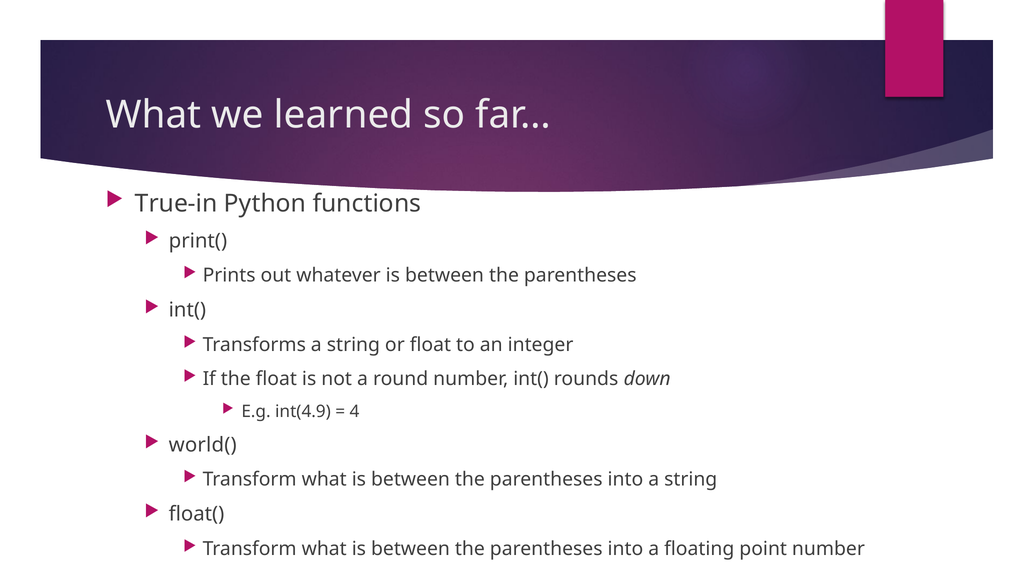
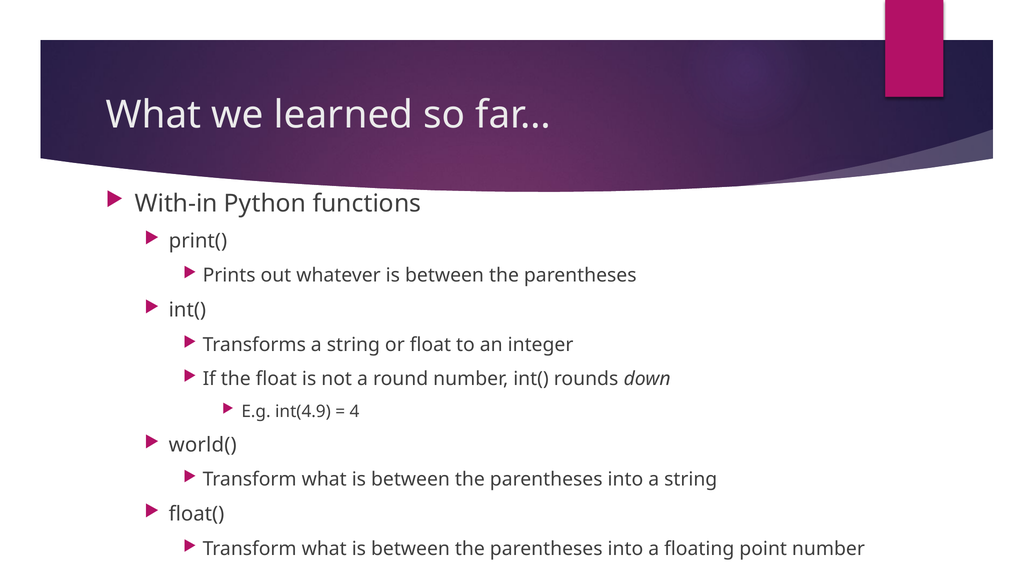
True-in: True-in -> With-in (176, 204)
